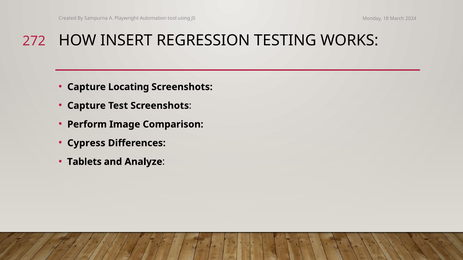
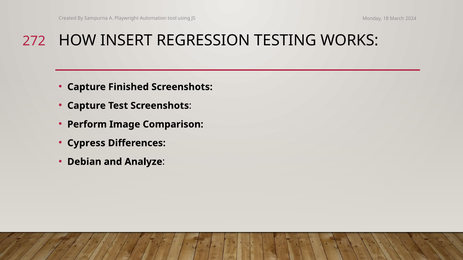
Locating: Locating -> Finished (129, 87)
Tablets: Tablets -> Debian (84, 162)
